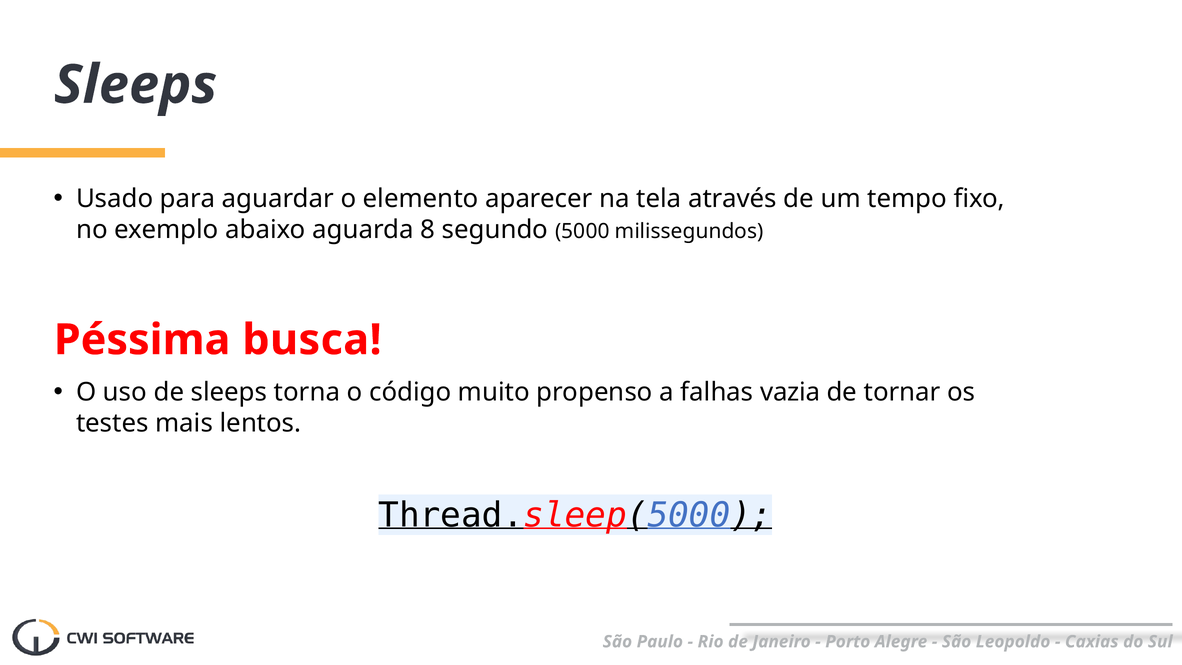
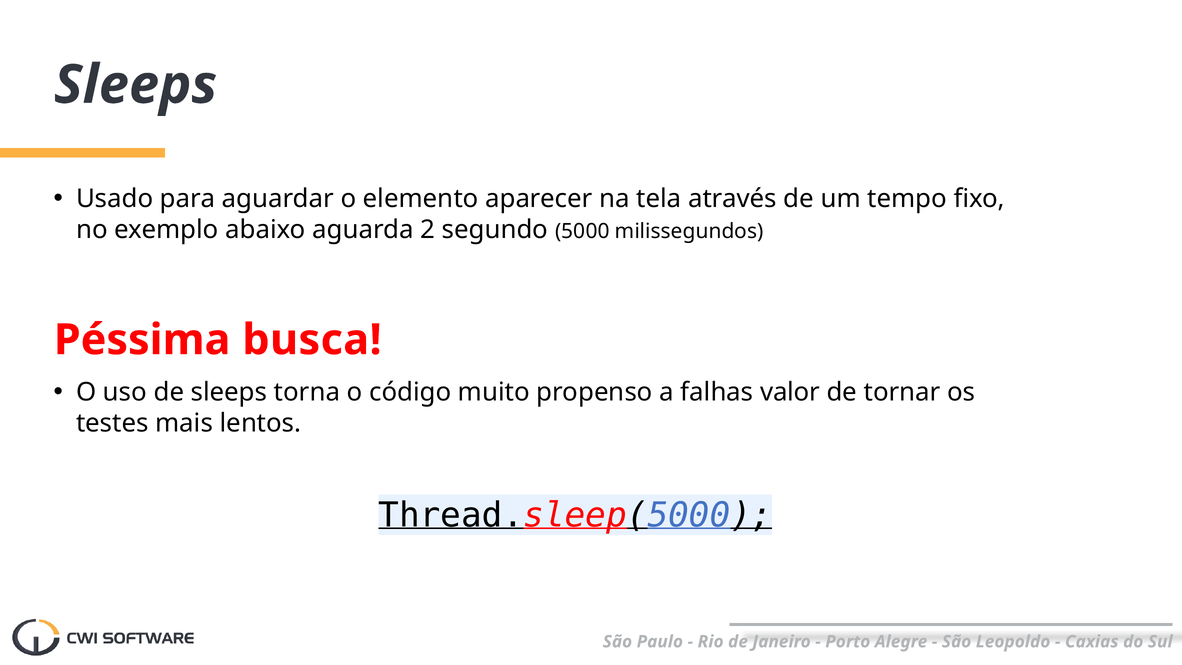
8: 8 -> 2 (428, 230)
vazia: vazia -> valor (790, 392)
